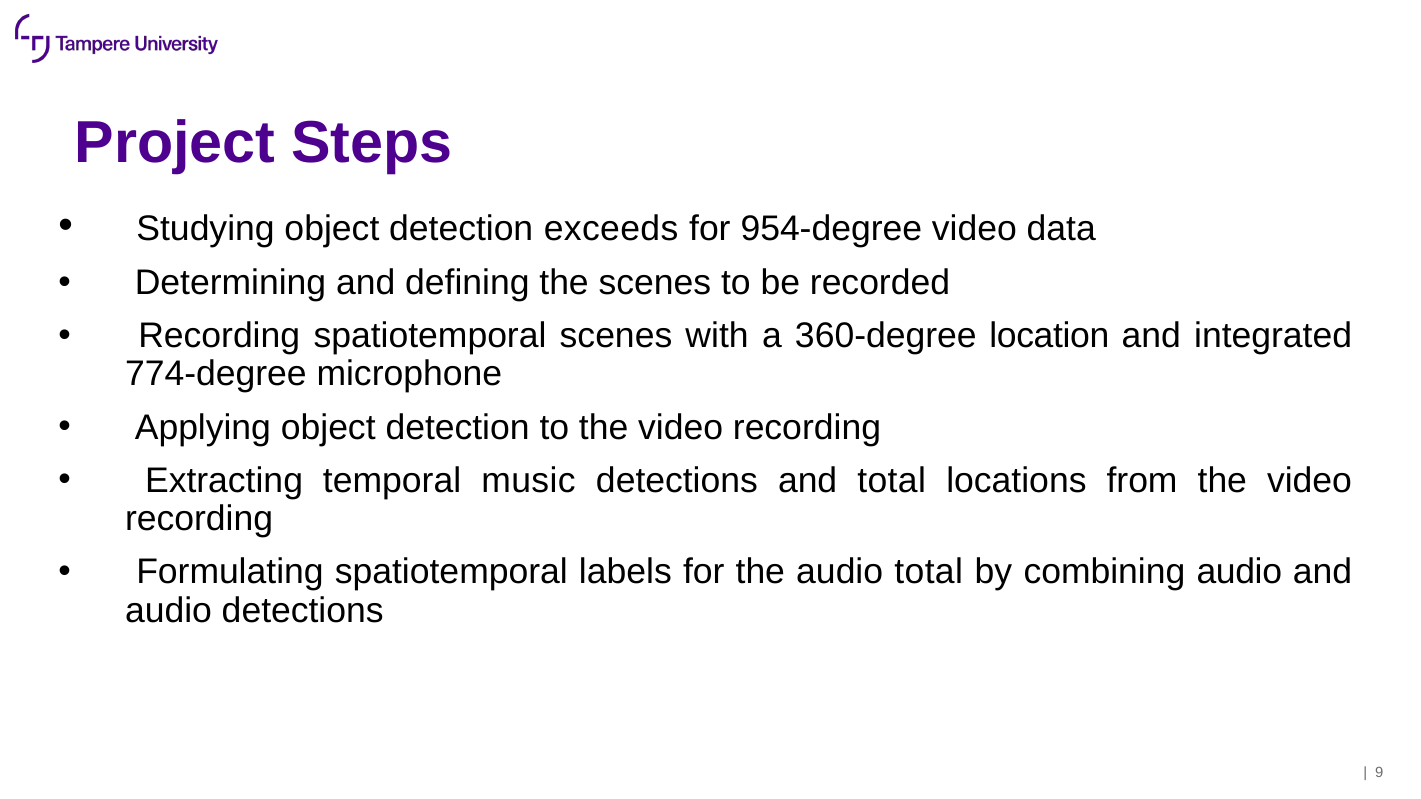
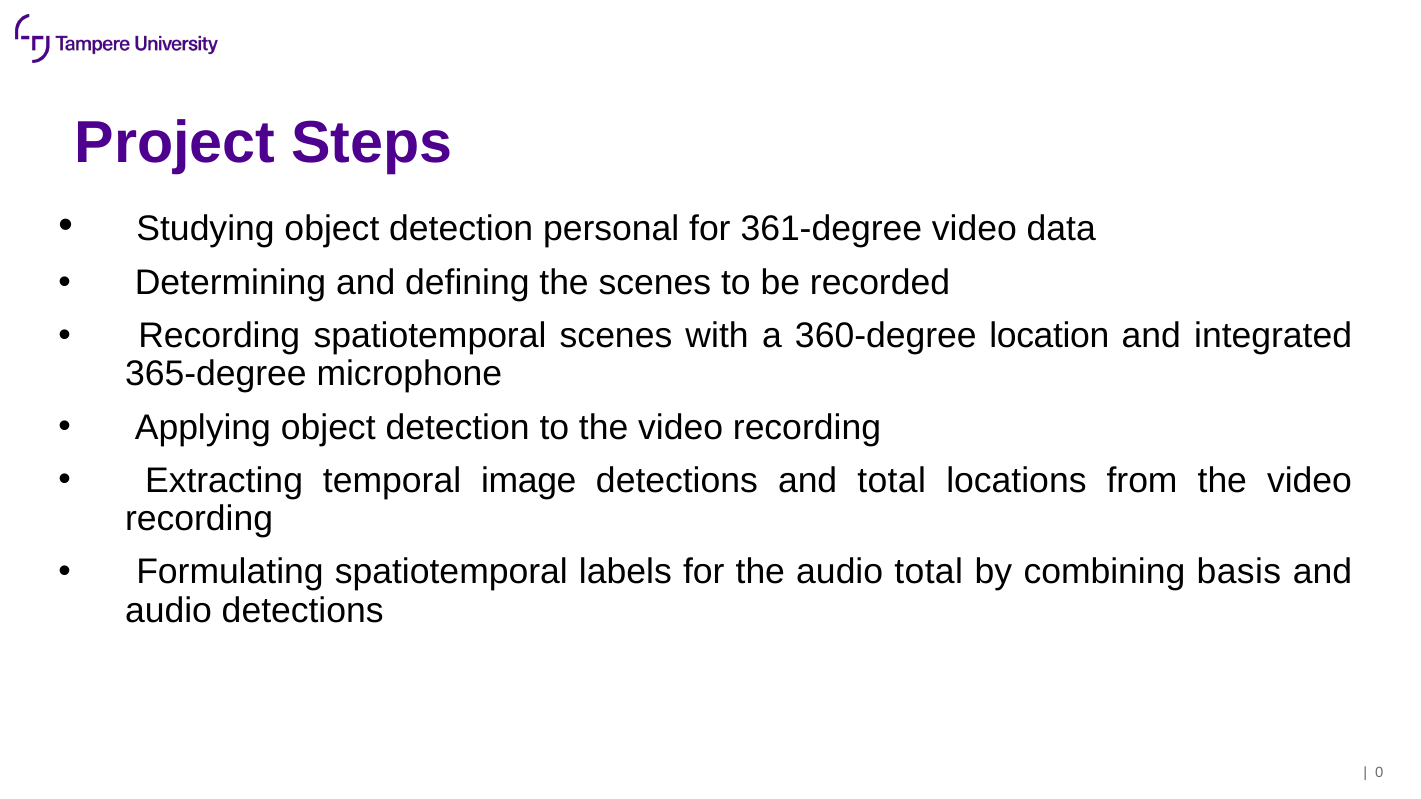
exceeds: exceeds -> personal (611, 228)
954-degree: 954-degree -> 361-degree (831, 228)
774-degree: 774-degree -> 365-degree (216, 374)
music: music -> image (529, 481)
combining audio: audio -> basis (1239, 572)
9: 9 -> 0 (1379, 773)
